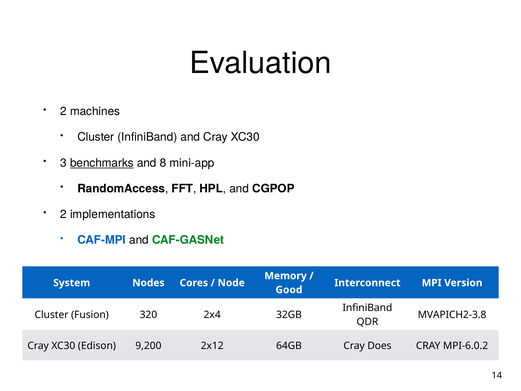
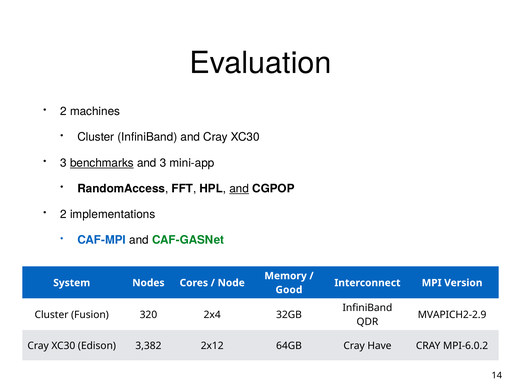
and 8: 8 -> 3 (163, 163)
and underline: none -> present (239, 189)
MVAPICH2-3.8: MVAPICH2-3.8 -> MVAPICH2-2.9 (452, 315)
9,200: 9,200 -> 3,382 (148, 346)
Does: Does -> Have (379, 346)
